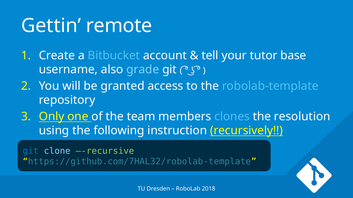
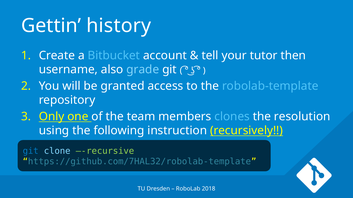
remote: remote -> history (119, 26)
base: base -> then (293, 56)
